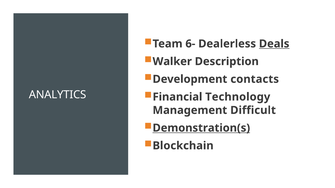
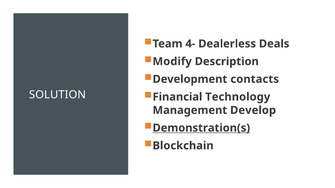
6-: 6- -> 4- (190, 44)
Deals underline: present -> none (274, 44)
Walker: Walker -> Modify (172, 62)
ANALYTICS: ANALYTICS -> SOLUTION (57, 95)
Difficult: Difficult -> Develop (253, 110)
